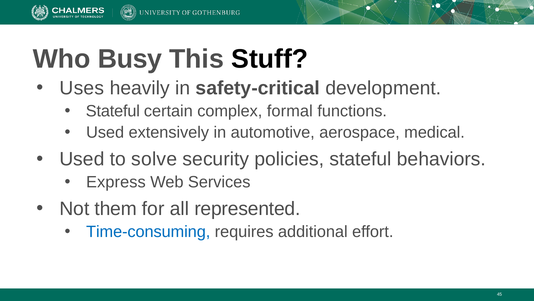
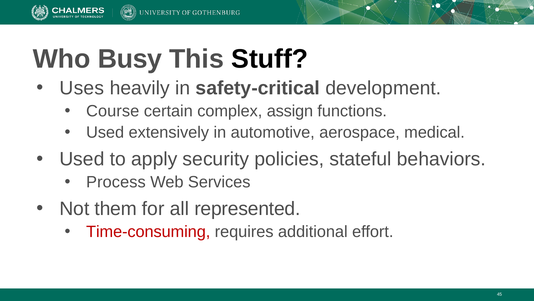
Stateful: Stateful -> Course (113, 111)
formal: formal -> assign (290, 111)
solve: solve -> apply (154, 159)
Express: Express -> Process (116, 182)
Time-consuming colour: blue -> red (148, 231)
